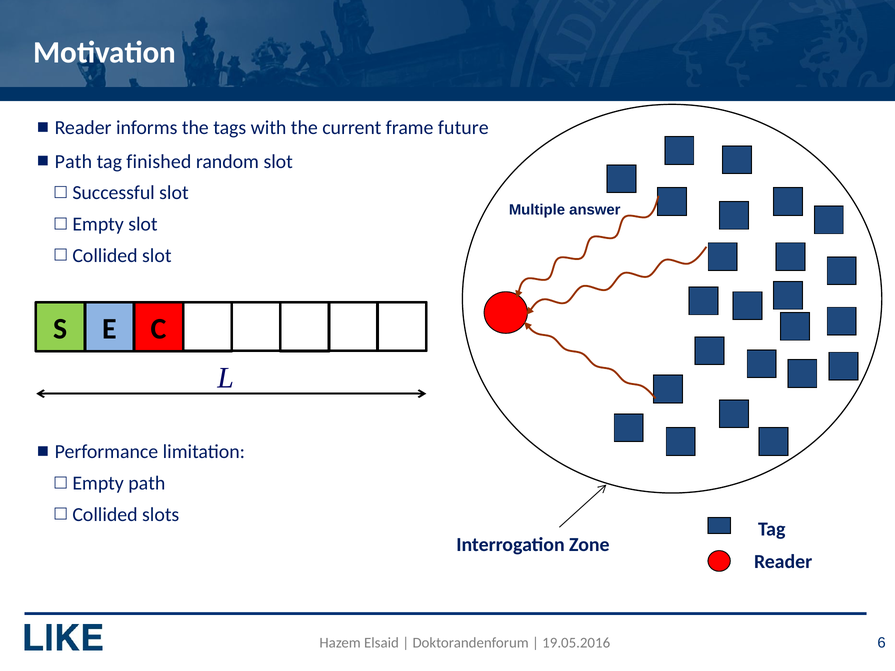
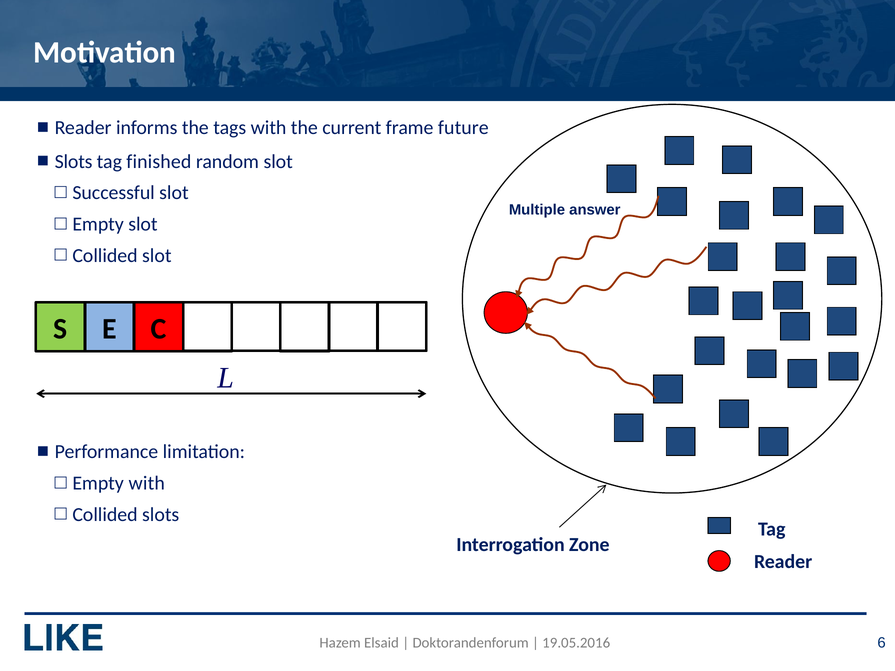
Path: Path -> Slots (74, 162)
Empty path: path -> with (147, 483)
